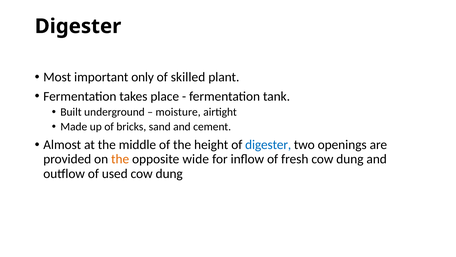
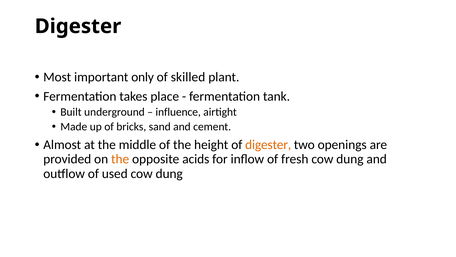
moisture: moisture -> influence (178, 112)
digester colour: blue -> orange (268, 145)
wide: wide -> acids (196, 159)
